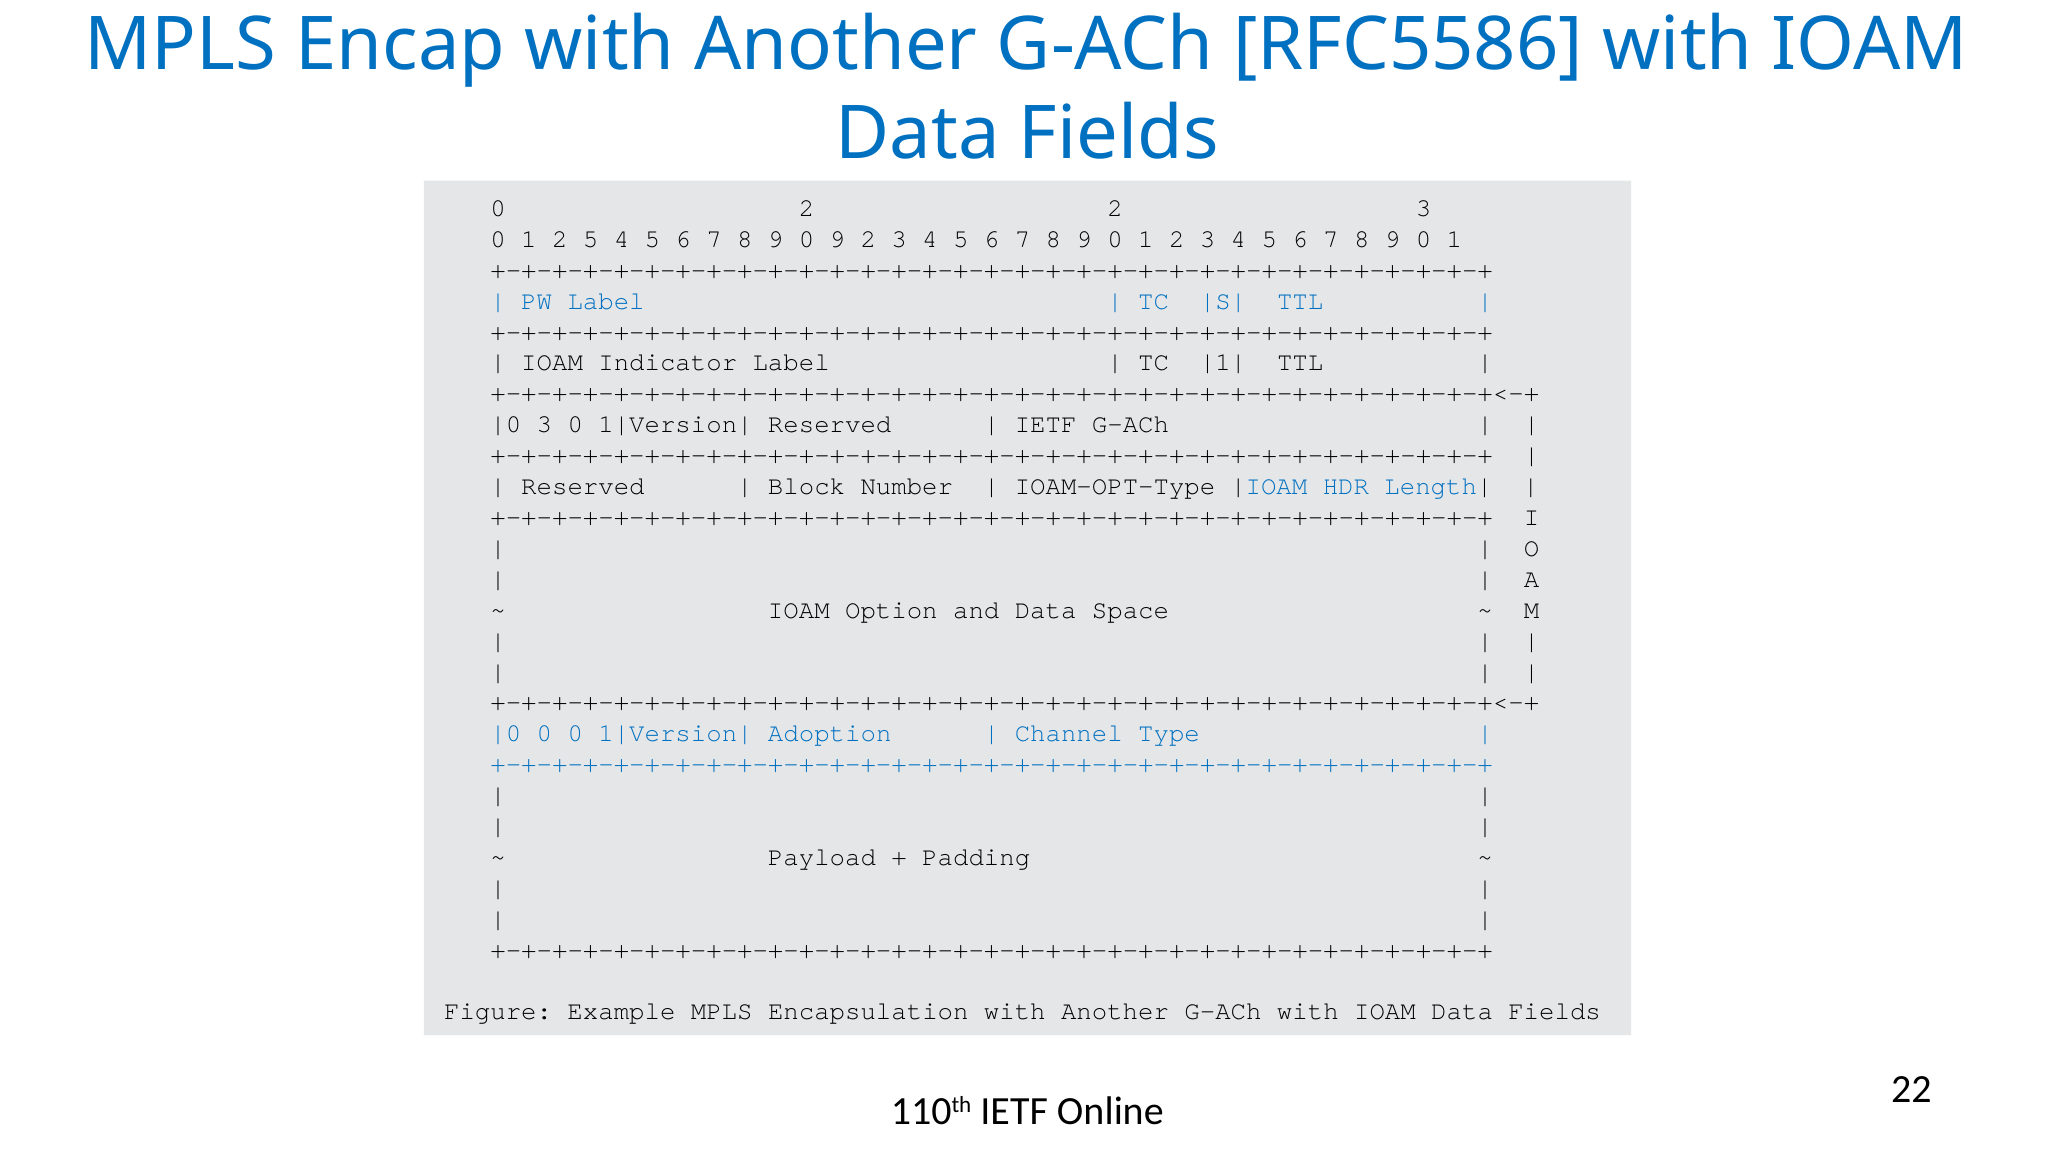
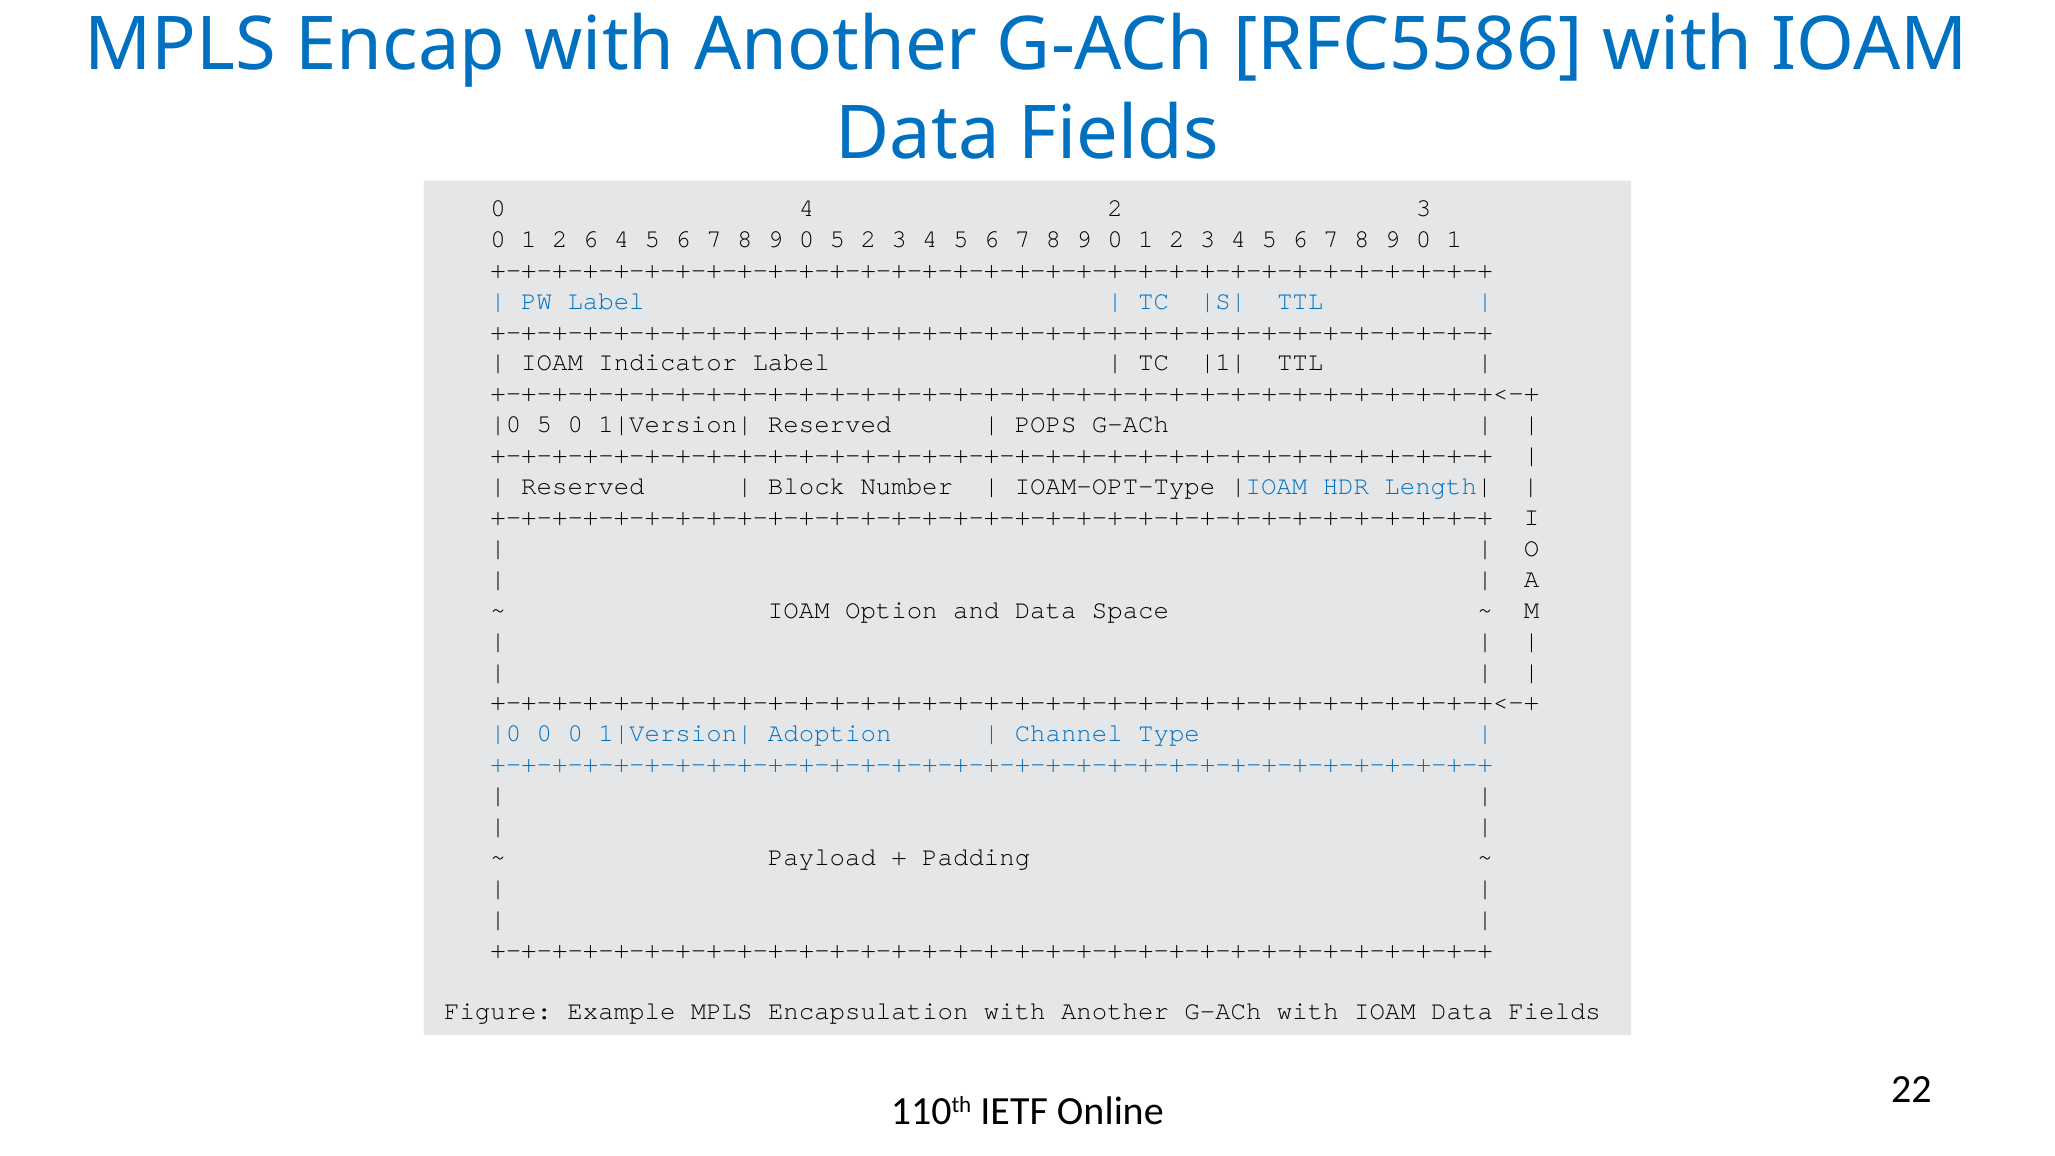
0 2: 2 -> 4 (807, 208)
2 5: 5 -> 6 (591, 239)
0 9: 9 -> 5 (837, 239)
3: 3 -> 5 (544, 424)
IETF: IETF -> POPS (1046, 424)
